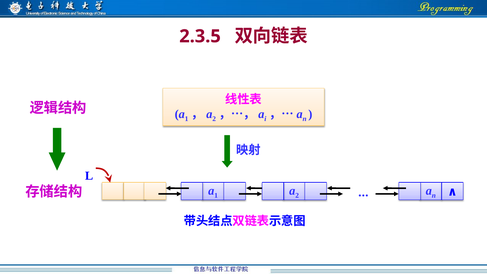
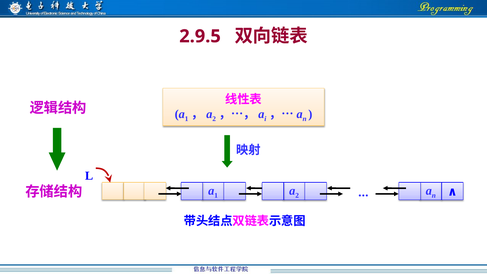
2.3.5: 2.3.5 -> 2.9.5 (200, 36)
